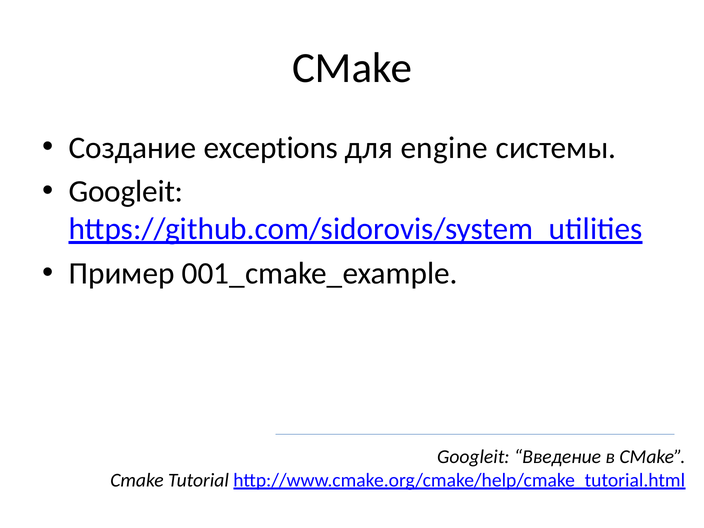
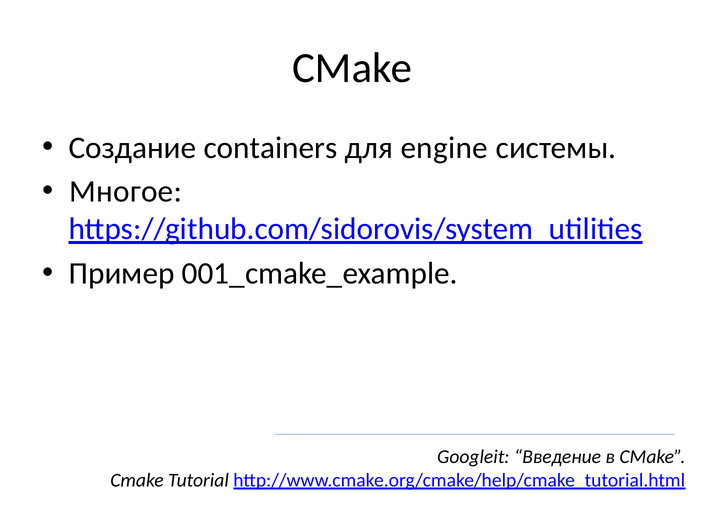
exceptions: exceptions -> containers (271, 148)
Googleit: Googleit -> Многое (126, 192)
